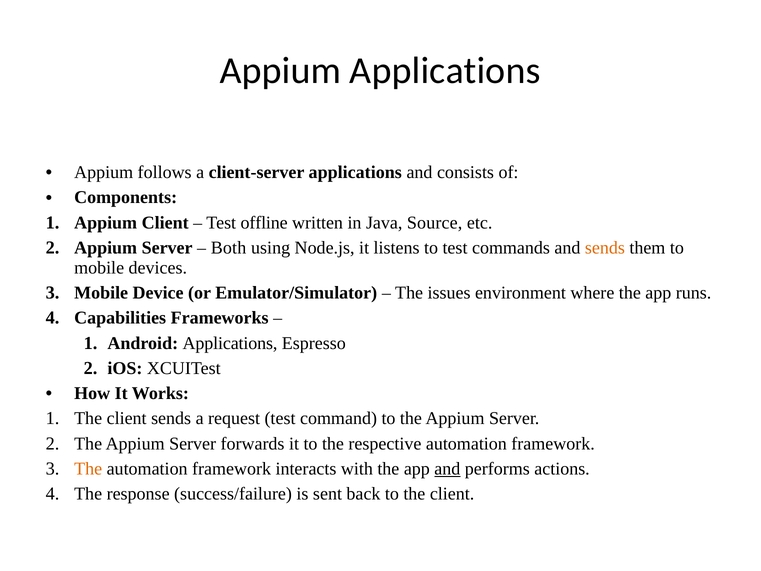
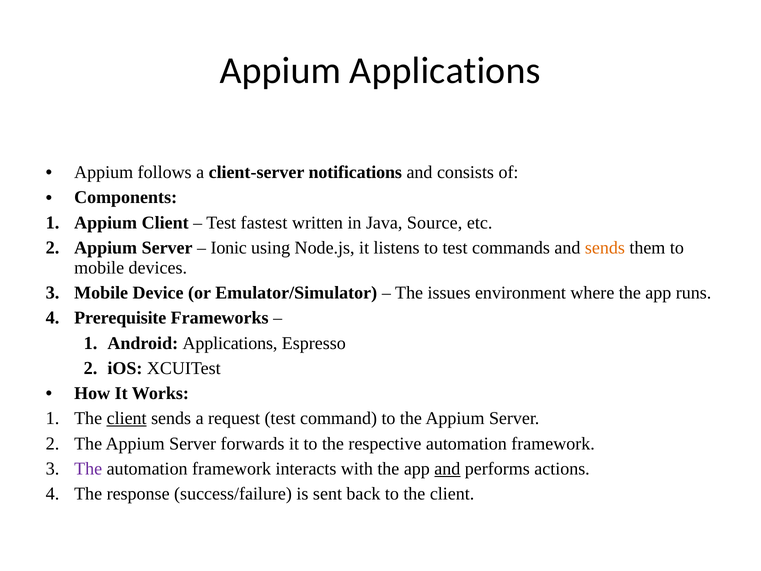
client-server applications: applications -> notifications (355, 172)
offline: offline -> fastest (264, 222)
Both: Both -> Ionic (229, 248)
Capabilities: Capabilities -> Prerequisite (120, 318)
client underline: none -> present (127, 418)
The colour: orange -> purple (88, 468)
